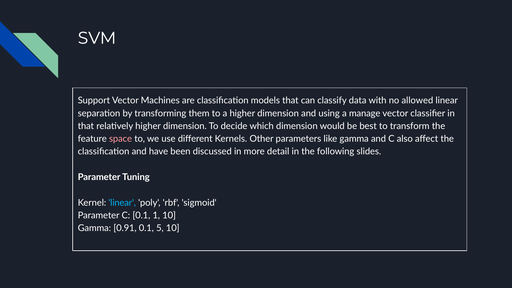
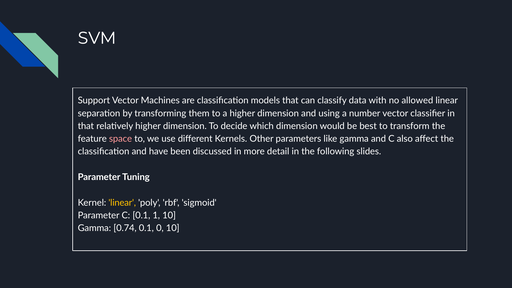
manage: manage -> number (365, 113)
linear colour: light blue -> yellow (122, 203)
0.91: 0.91 -> 0.74 (125, 228)
5: 5 -> 0 (160, 228)
